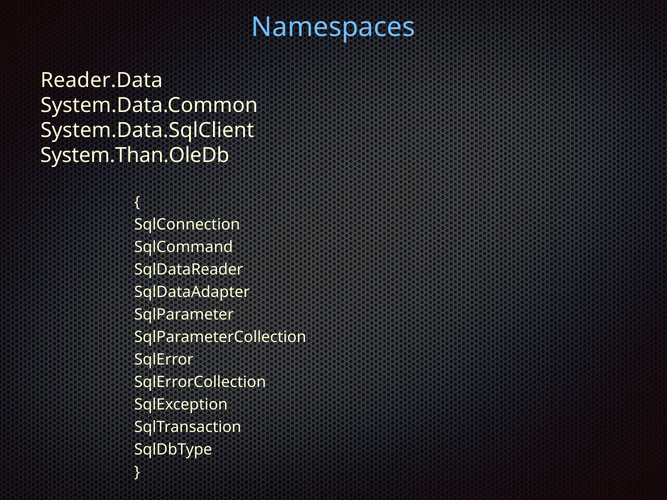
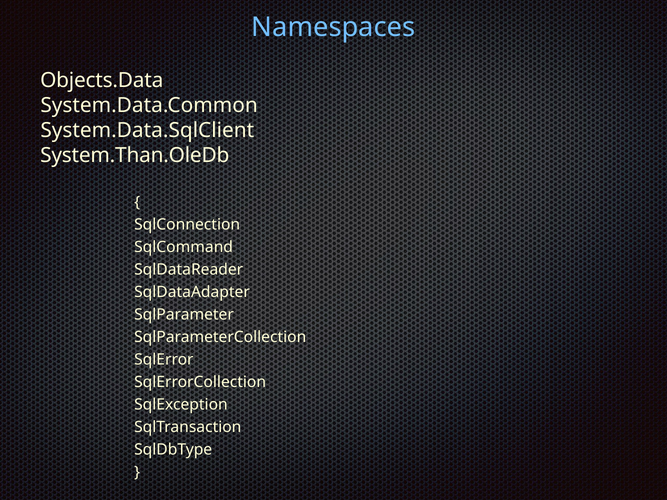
Reader.Data: Reader.Data -> Objects.Data (102, 80)
